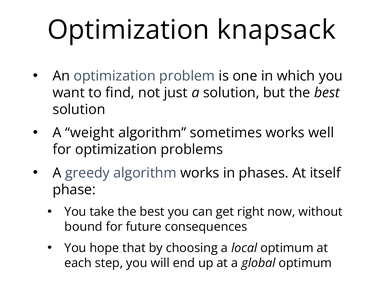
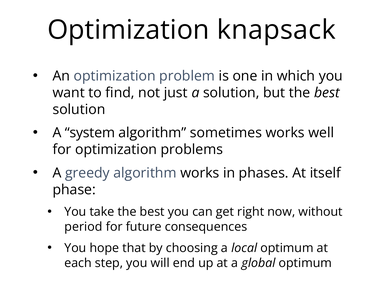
weight: weight -> system (90, 133)
bound: bound -> period (83, 227)
